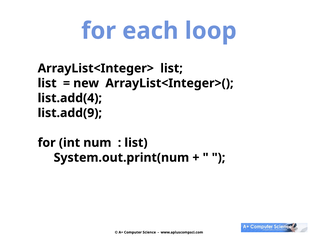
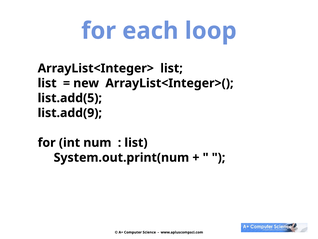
list.add(4: list.add(4 -> list.add(5 (70, 98)
